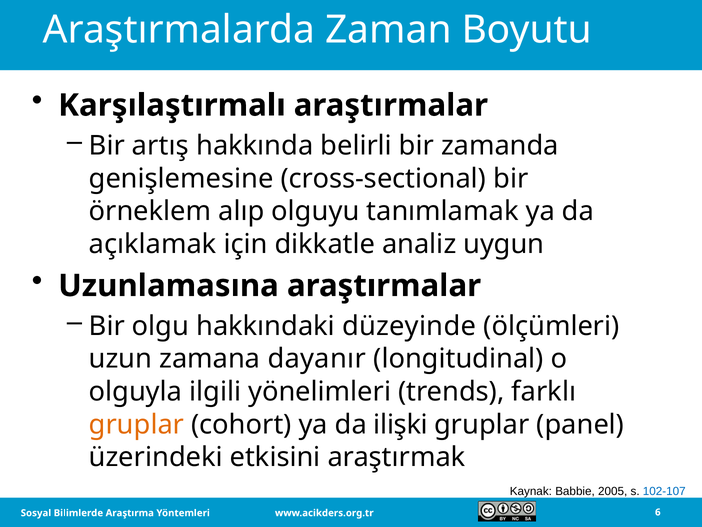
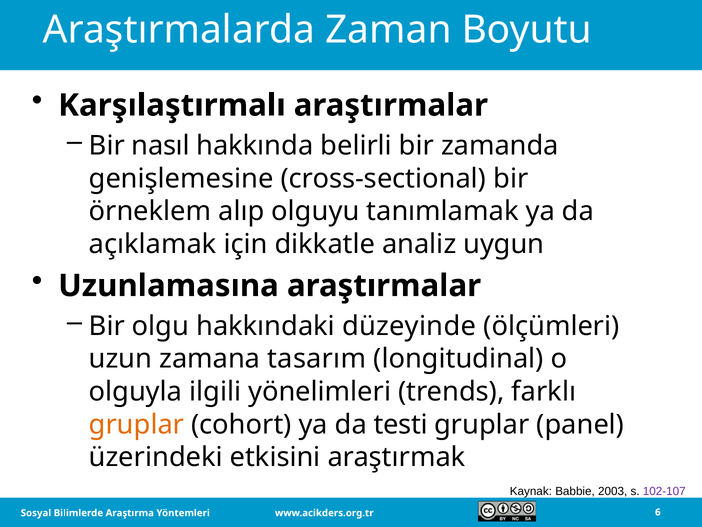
artış: artış -> nasıl (161, 146)
dayanır: dayanır -> tasarım (317, 359)
ilişki: ilişki -> testi (401, 424)
2005: 2005 -> 2003 (613, 491)
102-107 colour: blue -> purple (664, 491)
